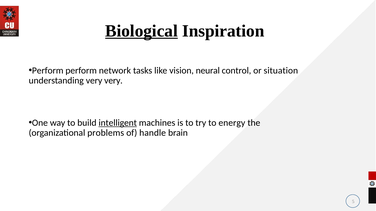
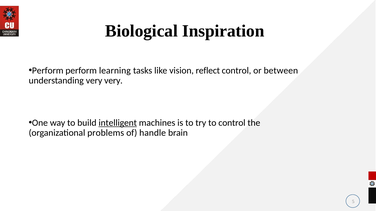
Biological underline: present -> none (141, 31)
network: network -> learning (115, 71)
neural: neural -> reflect (208, 71)
situation: situation -> between (281, 71)
to energy: energy -> control (232, 123)
